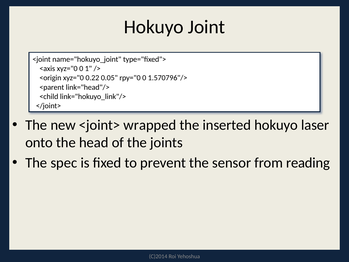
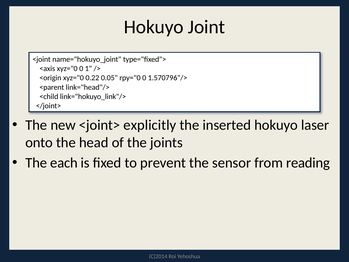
wrapped: wrapped -> explicitly (150, 125)
spec: spec -> each (64, 163)
